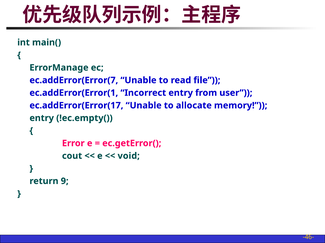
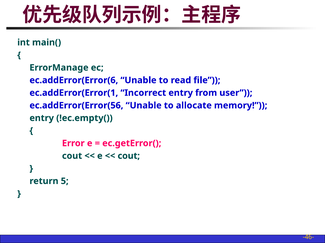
ec.addError(Error(7: ec.addError(Error(7 -> ec.addError(Error(6 (74, 80)
ec.addError(Error(17: ec.addError(Error(17 -> ec.addError(Error(56 (76, 106)
void: void -> cout (129, 156)
9: 9 -> 5 (65, 182)
